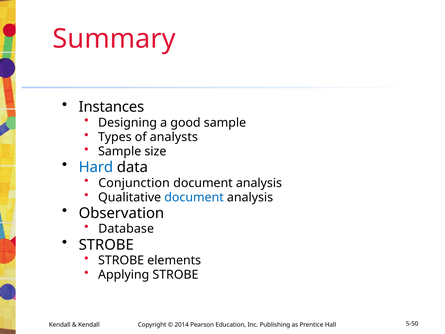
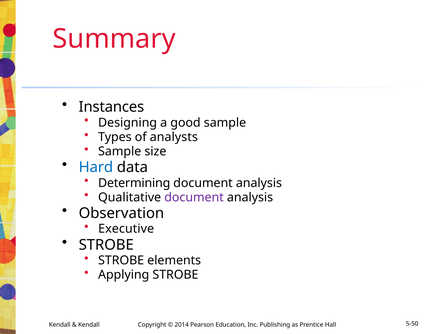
Conjunction: Conjunction -> Determining (134, 183)
document colour: blue -> purple (194, 197)
Database: Database -> Executive (126, 229)
